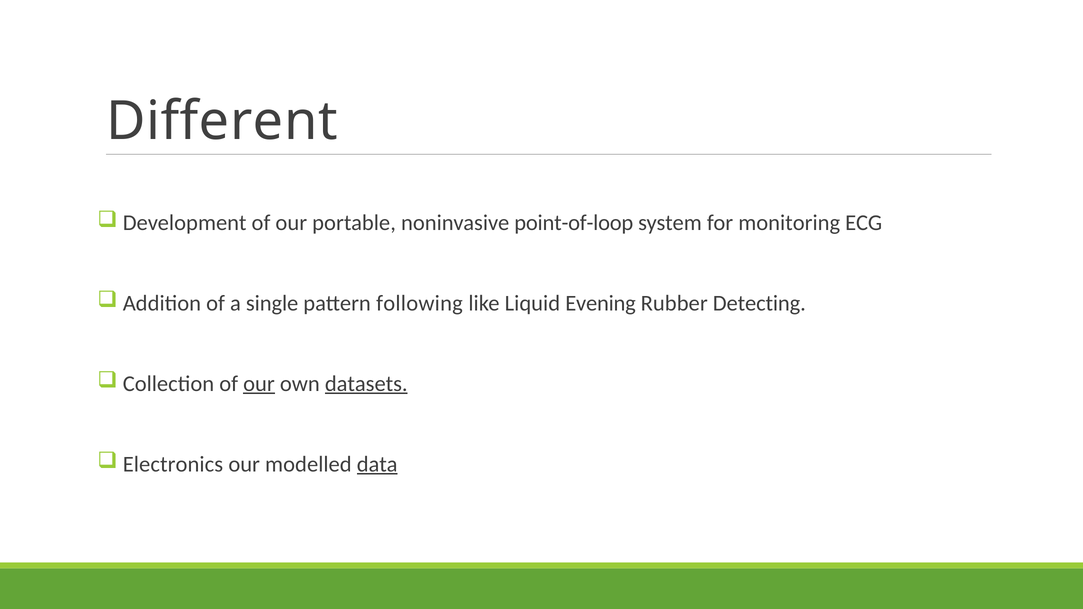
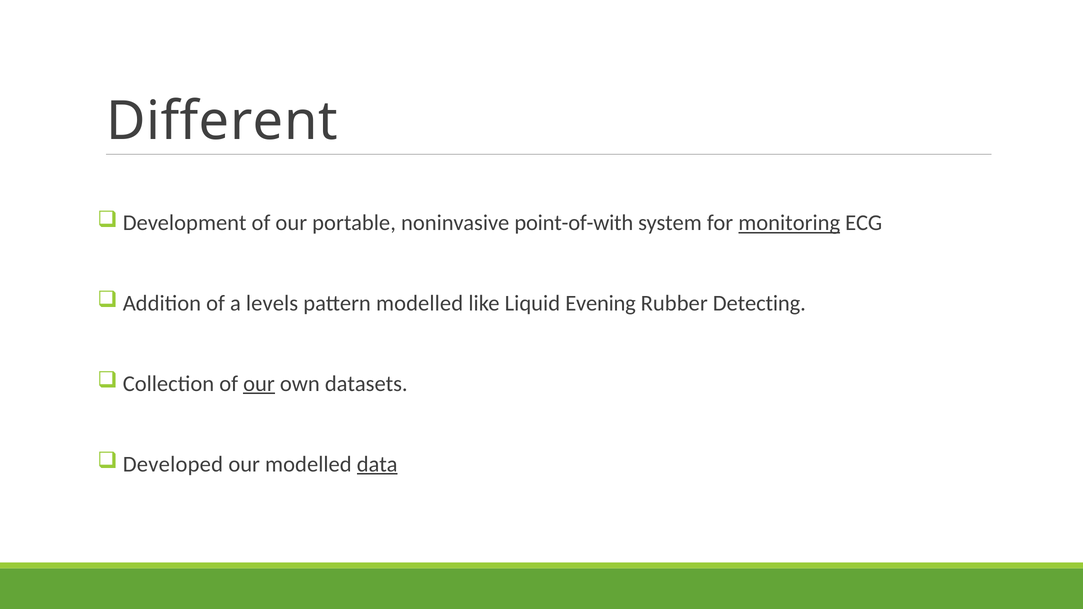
point-of-loop: point-of-loop -> point-of-with (574, 223)
monitoring underline: none -> present (789, 223)
single: single -> levels (272, 303)
pattern following: following -> modelled (420, 303)
datasets underline: present -> none (366, 384)
Electronics: Electronics -> Developed (173, 464)
